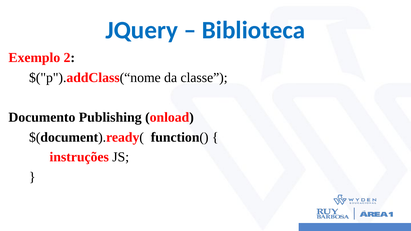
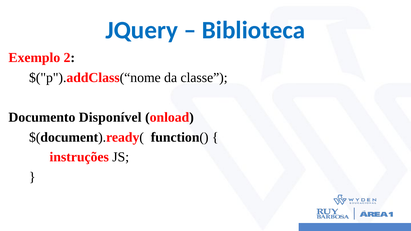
Publishing: Publishing -> Disponível (110, 117)
